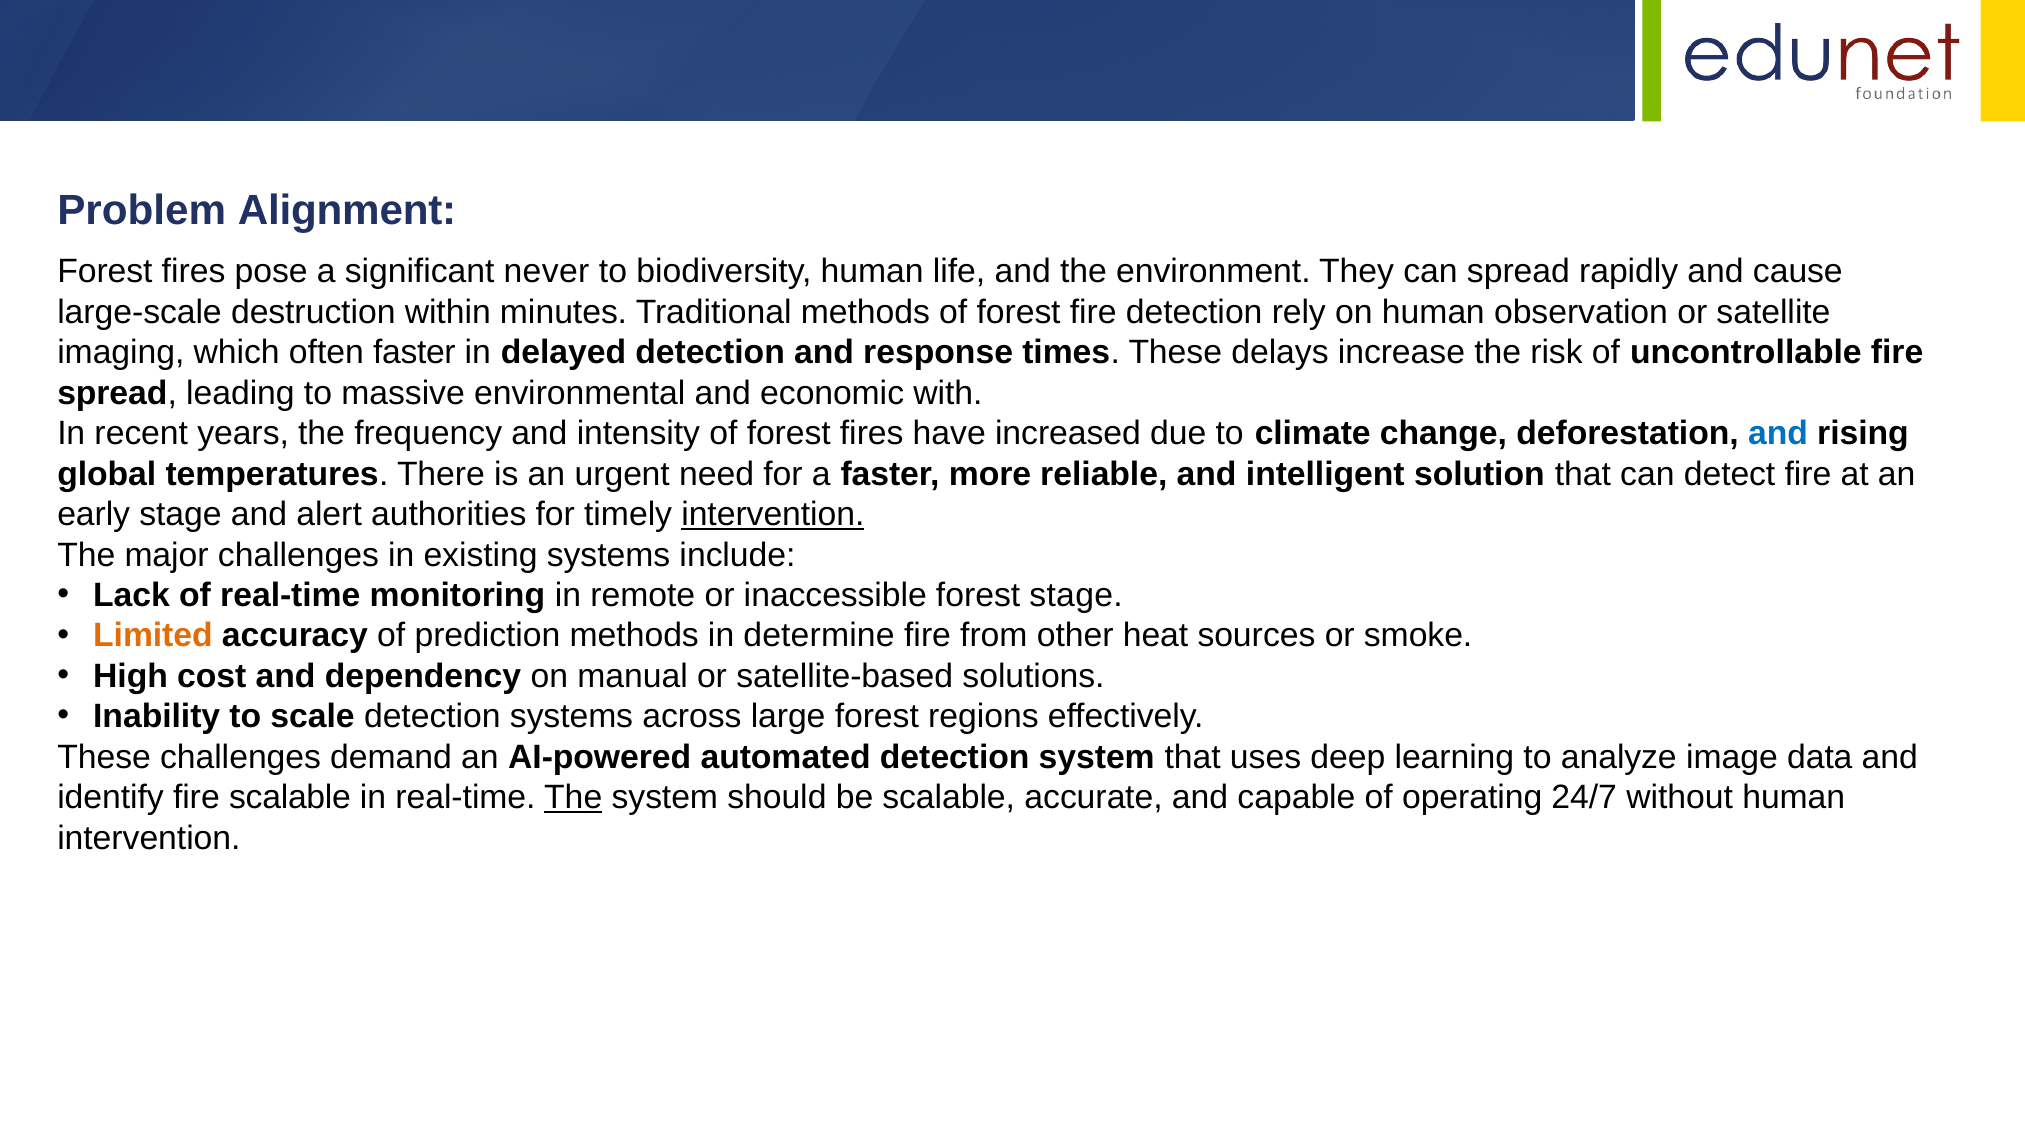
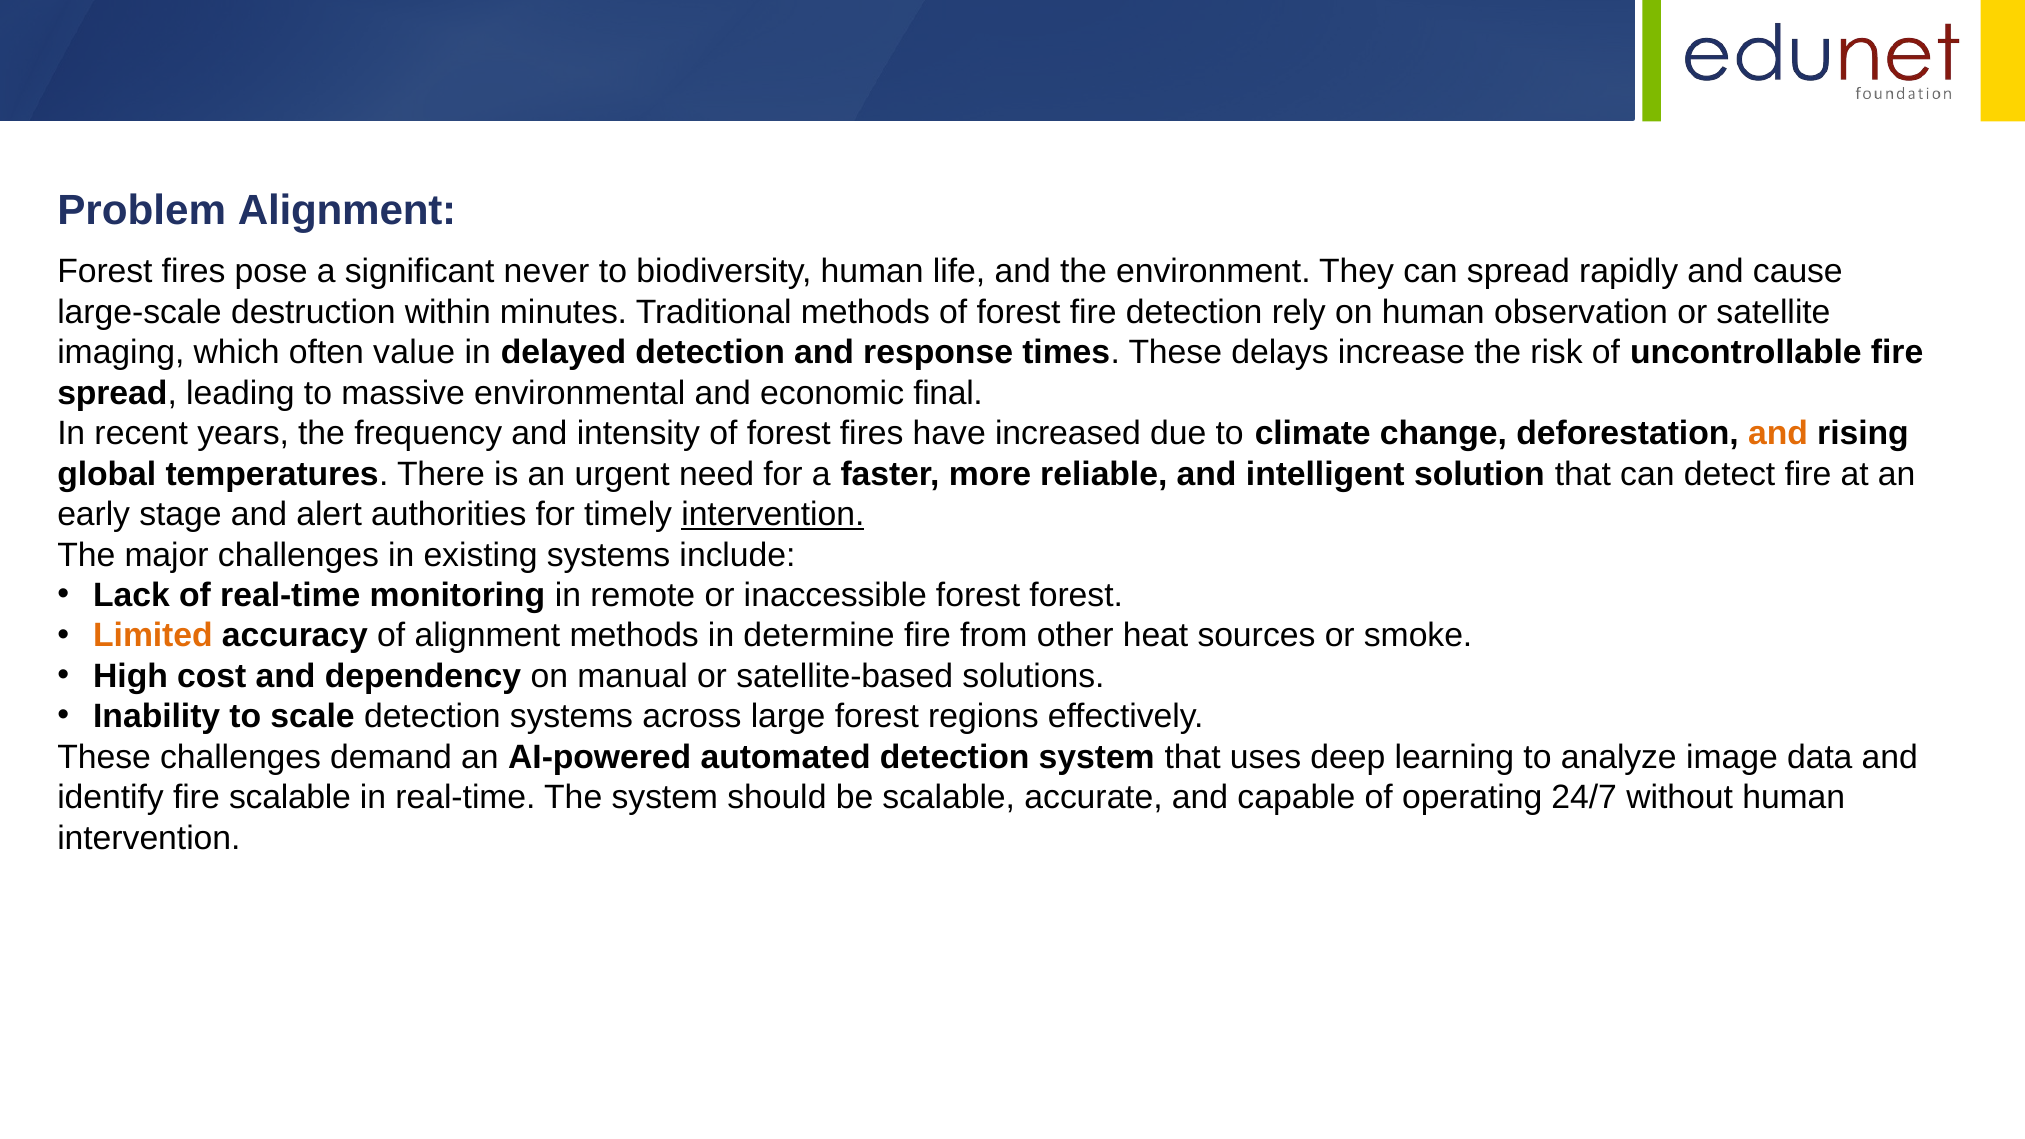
often faster: faster -> value (414, 353)
with: with -> final (948, 393)
and colour: blue -> orange (1778, 433)
forest stage: stage -> forest (1076, 595)
of prediction: prediction -> alignment (487, 636)
The underline: present -> none (573, 798)
